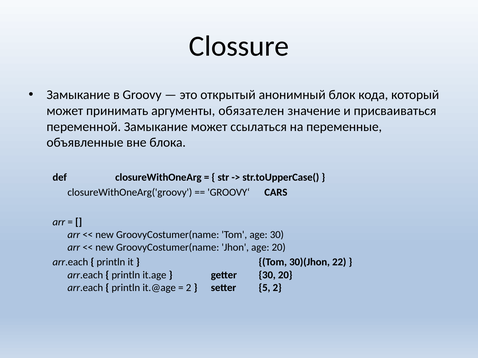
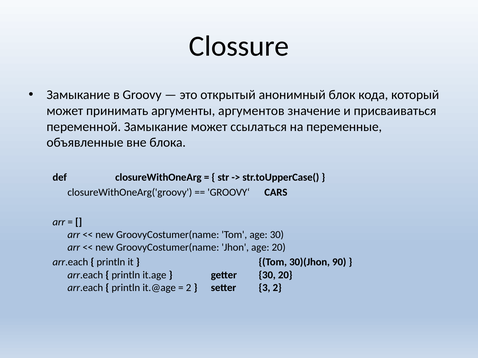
обязателен: обязателен -> аргументов (251, 111)
22: 22 -> 90 (339, 263)
5: 5 -> 3 (265, 288)
